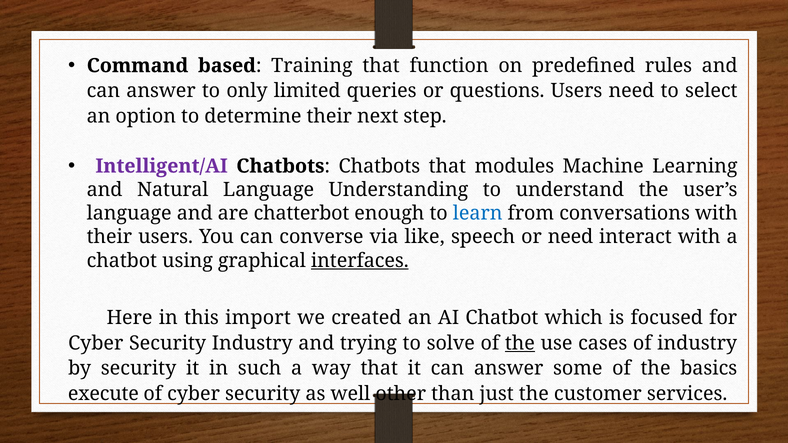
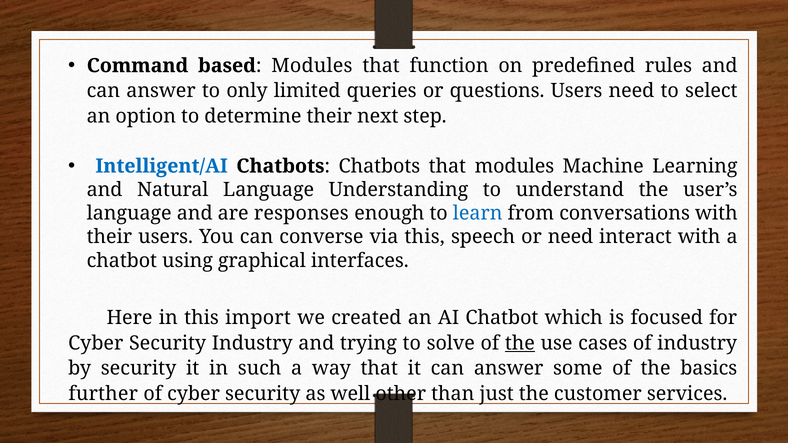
based Training: Training -> Modules (312, 66)
Intelligent/AI colour: purple -> blue (162, 166)
chatterbot: chatterbot -> responses (301, 213)
via like: like -> this (425, 237)
interfaces underline: present -> none (360, 261)
execute: execute -> further (103, 394)
